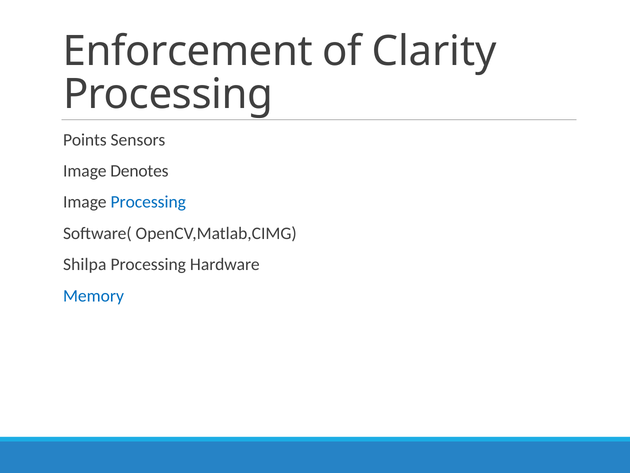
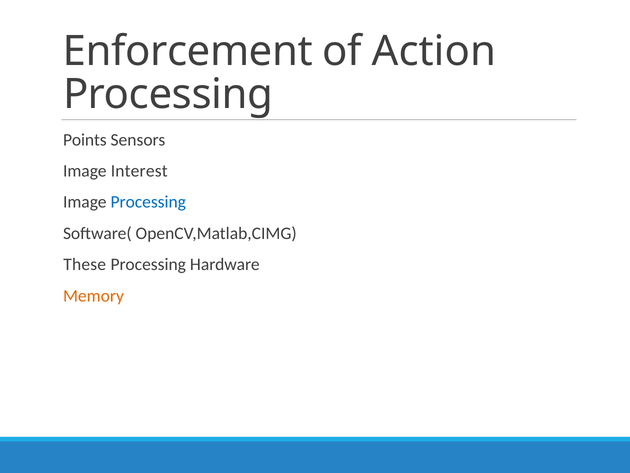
Clarity: Clarity -> Action (434, 51)
Denotes: Denotes -> Interest (139, 171)
Shilpa: Shilpa -> These (85, 264)
Memory colour: blue -> orange (94, 295)
